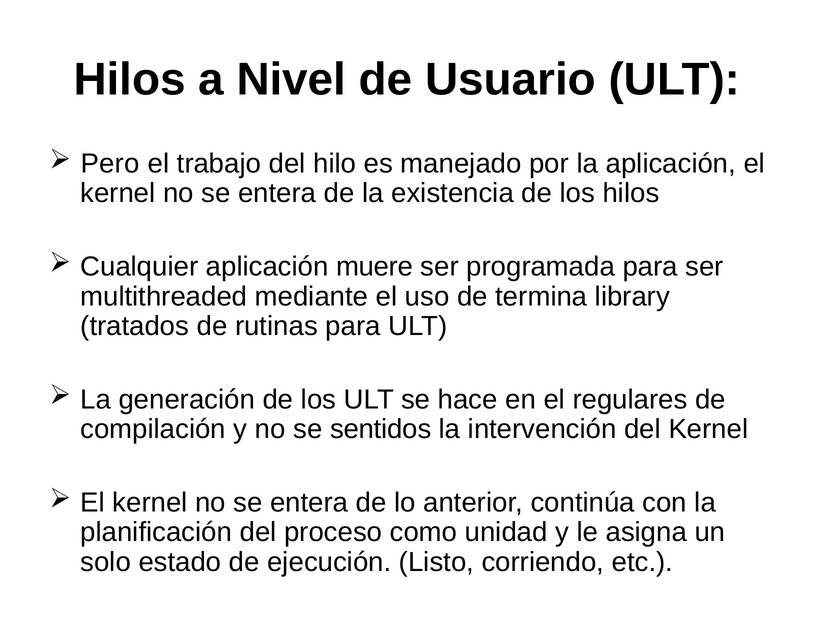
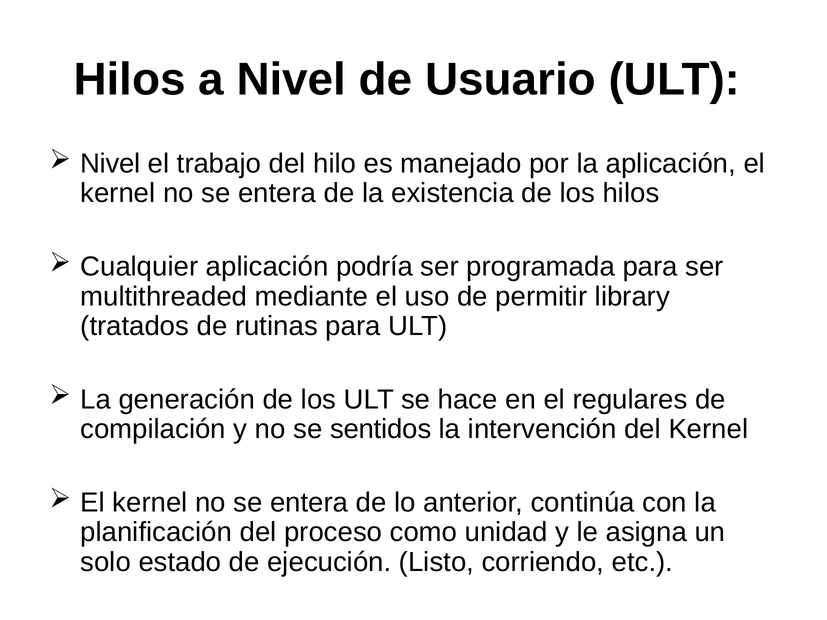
Pero: Pero -> Nivel (110, 164)
muere: muere -> podría (375, 267)
termina: termina -> permitir (541, 297)
